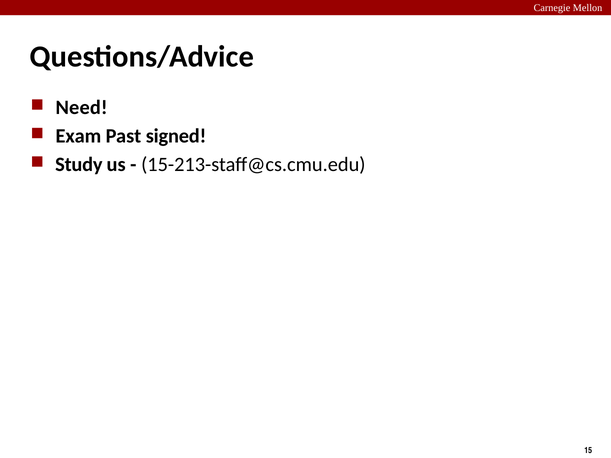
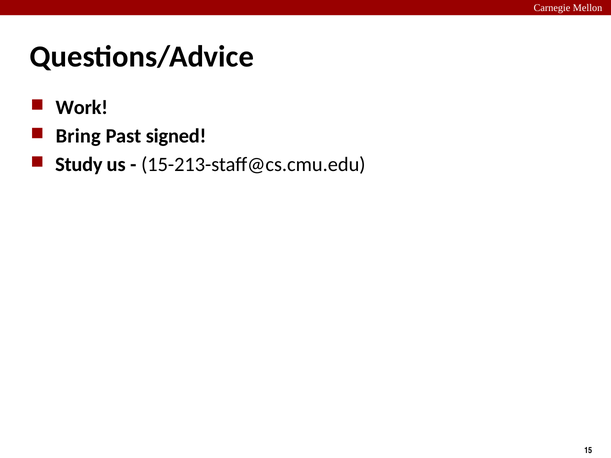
Need: Need -> Work (82, 108)
Exam: Exam -> Bring (78, 136)
